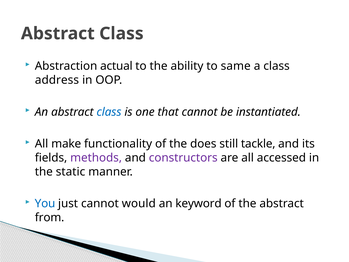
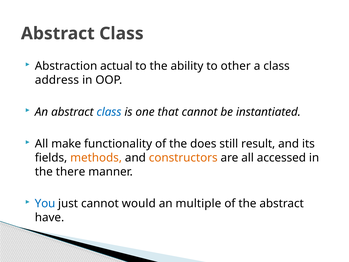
same: same -> other (236, 66)
tackle: tackle -> result (258, 144)
methods colour: purple -> orange (96, 158)
constructors colour: purple -> orange (183, 158)
static: static -> there (71, 172)
keyword: keyword -> multiple (198, 203)
from: from -> have (50, 217)
